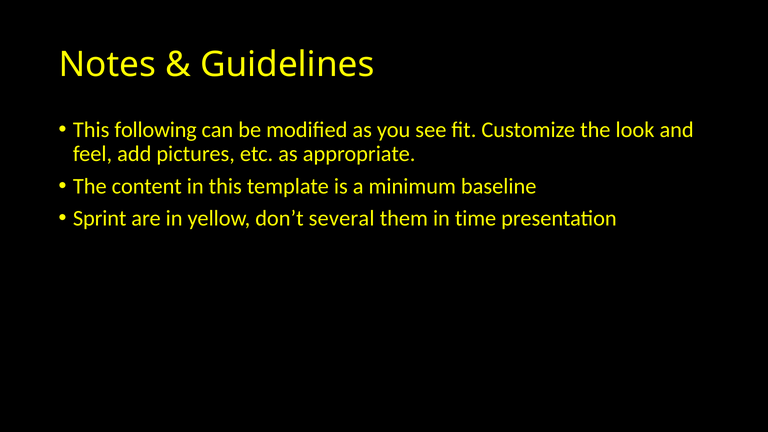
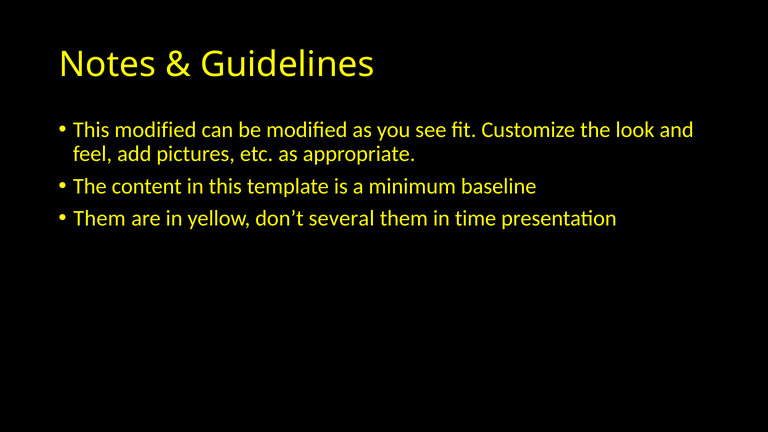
This following: following -> modified (155, 130)
Sprint: Sprint -> Them (99, 218)
